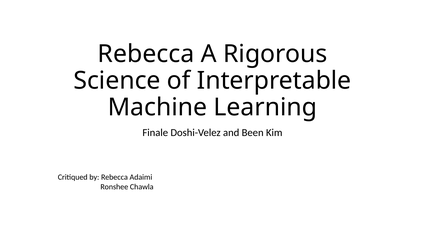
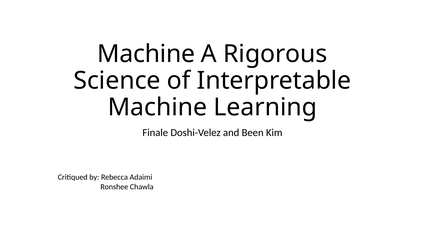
Rebecca: Rebecca -> Machine (146, 54)
